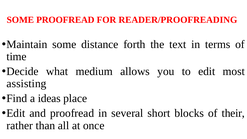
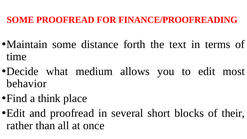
READER/PROOFREADING: READER/PROOFREADING -> FINANCE/PROOFREADING (178, 20)
assisting: assisting -> behavior (27, 84)
ideas: ideas -> think (49, 98)
